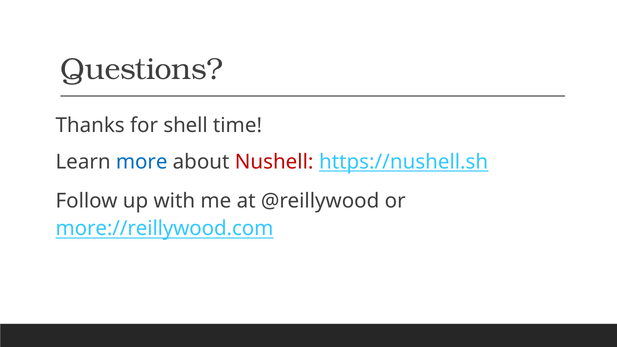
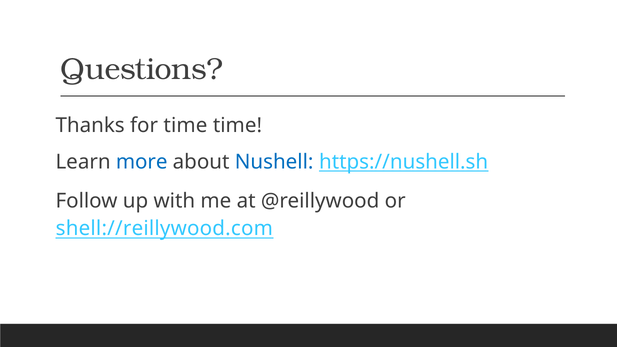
for shell: shell -> time (185, 125)
Nushell colour: red -> blue (274, 162)
more://reillywood.com: more://reillywood.com -> shell://reillywood.com (164, 229)
